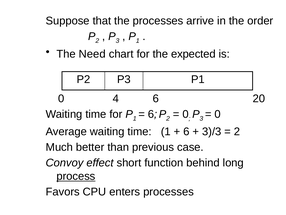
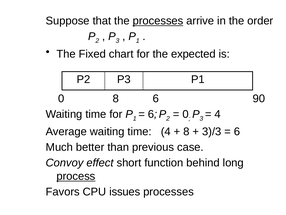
processes underline: none -> present (158, 21)
Need: Need -> Fixed (92, 54)
0 4: 4 -> 8 (116, 98)
20: 20 -> 90 (259, 98)
0: 0 -> 4 (218, 114)
time 1: 1 -> 4 (166, 131)
6: 6 -> 8 (186, 131)
2: 2 -> 6 (237, 131)
enters: enters -> issues (125, 191)
